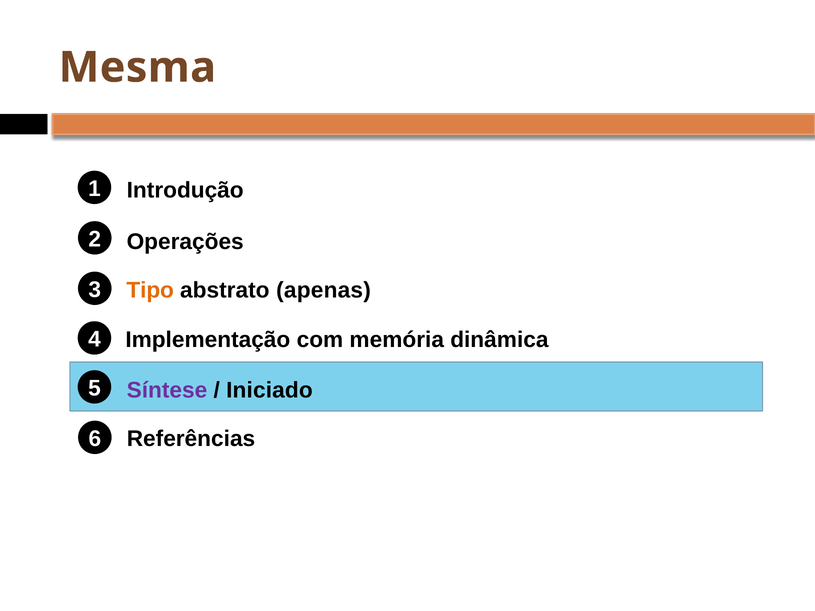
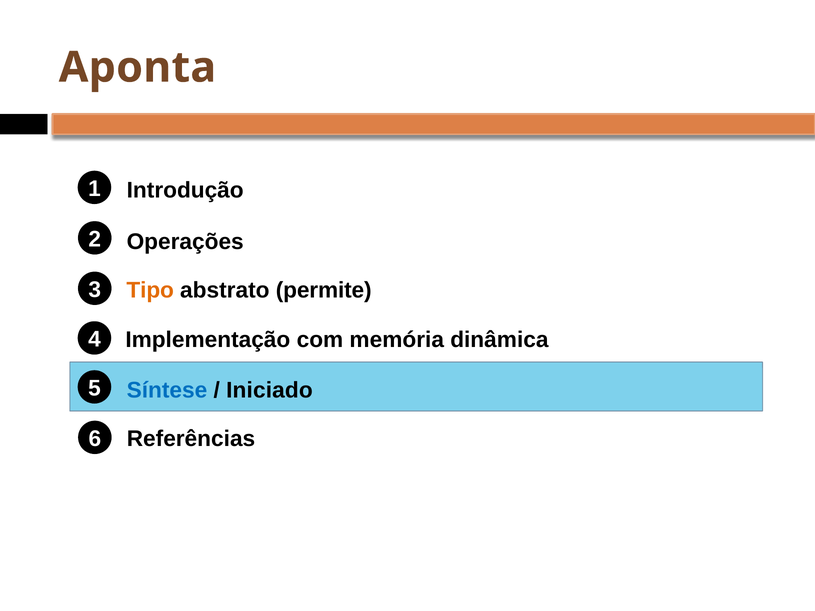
Mesma: Mesma -> Aponta (137, 68)
apenas: apenas -> permite (324, 291)
Síntese colour: purple -> blue (167, 390)
